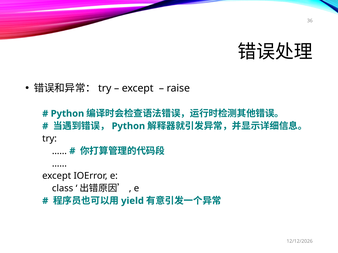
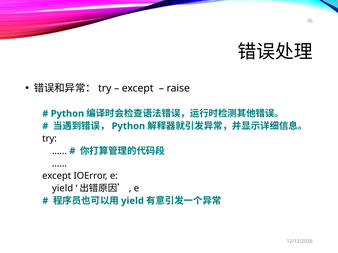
class: class -> yield (63, 189)
